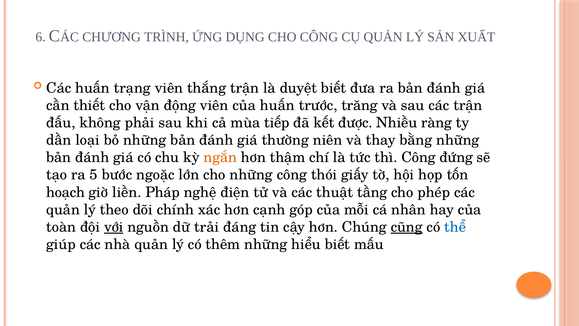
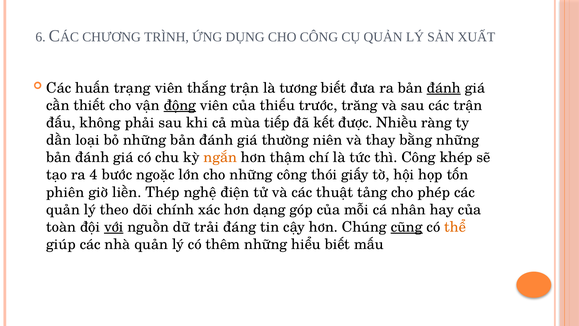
duyệt: duyệt -> tương (298, 88)
đánh underline: none -> present (444, 88)
động underline: none -> present (180, 105)
của huấn: huấn -> thiếu (277, 105)
đứng: đứng -> khép (456, 157)
5: 5 -> 4 (94, 175)
hoạch: hoạch -> phiên (65, 192)
Pháp: Pháp -> Thép (163, 192)
tầng: tầng -> tảng (372, 192)
cạnh: cạnh -> dạng (269, 209)
thể colour: blue -> orange (455, 227)
